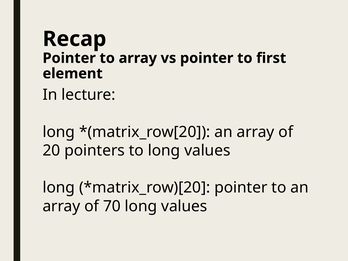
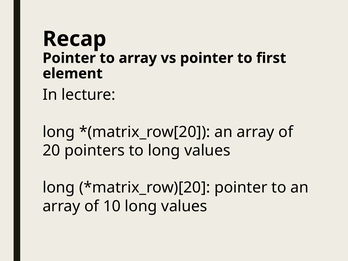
70: 70 -> 10 (112, 206)
